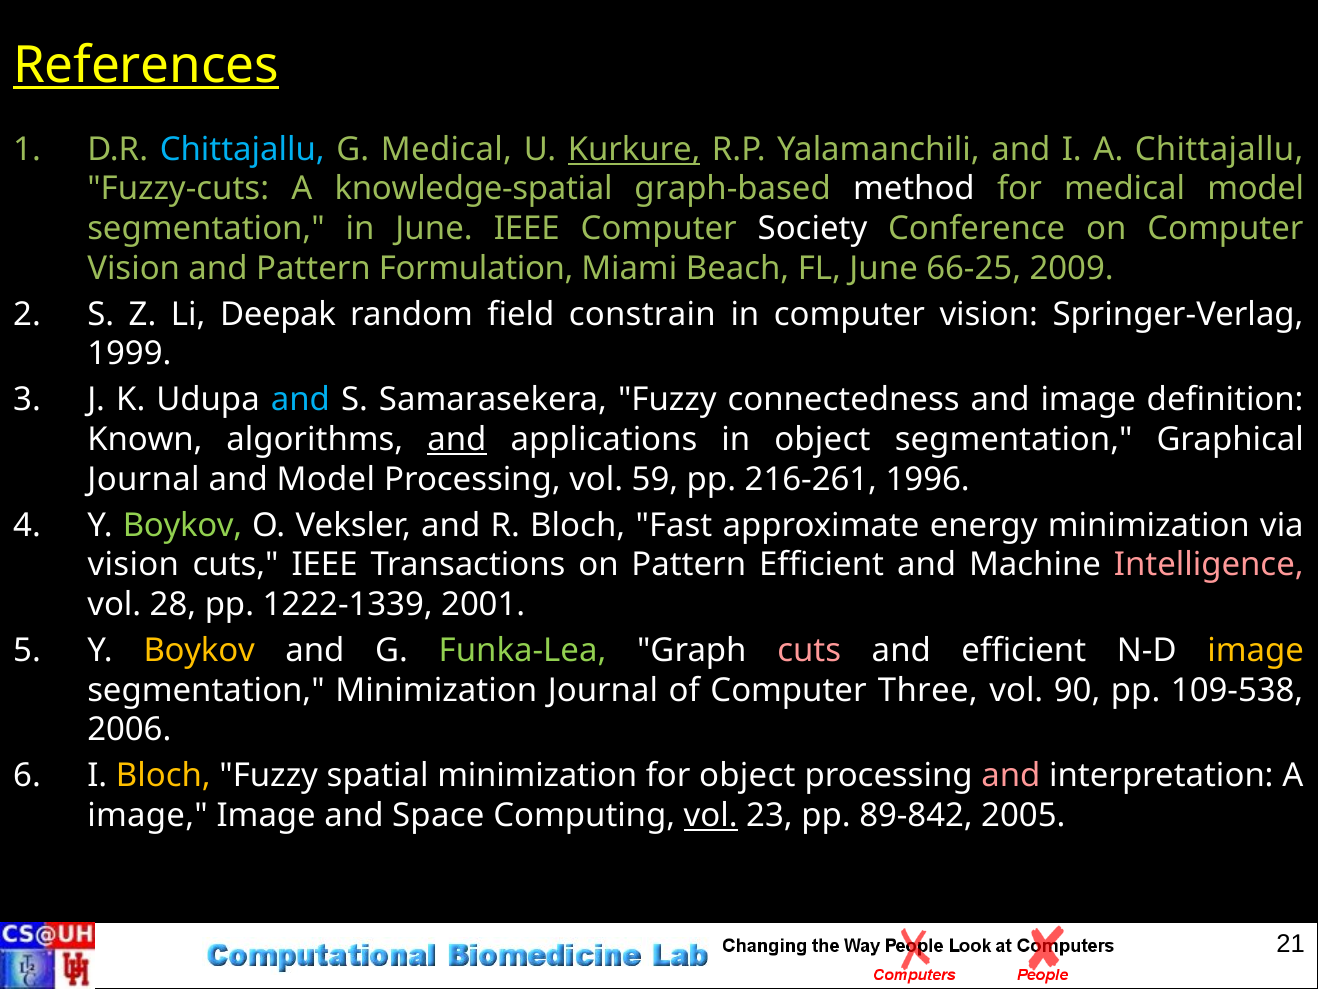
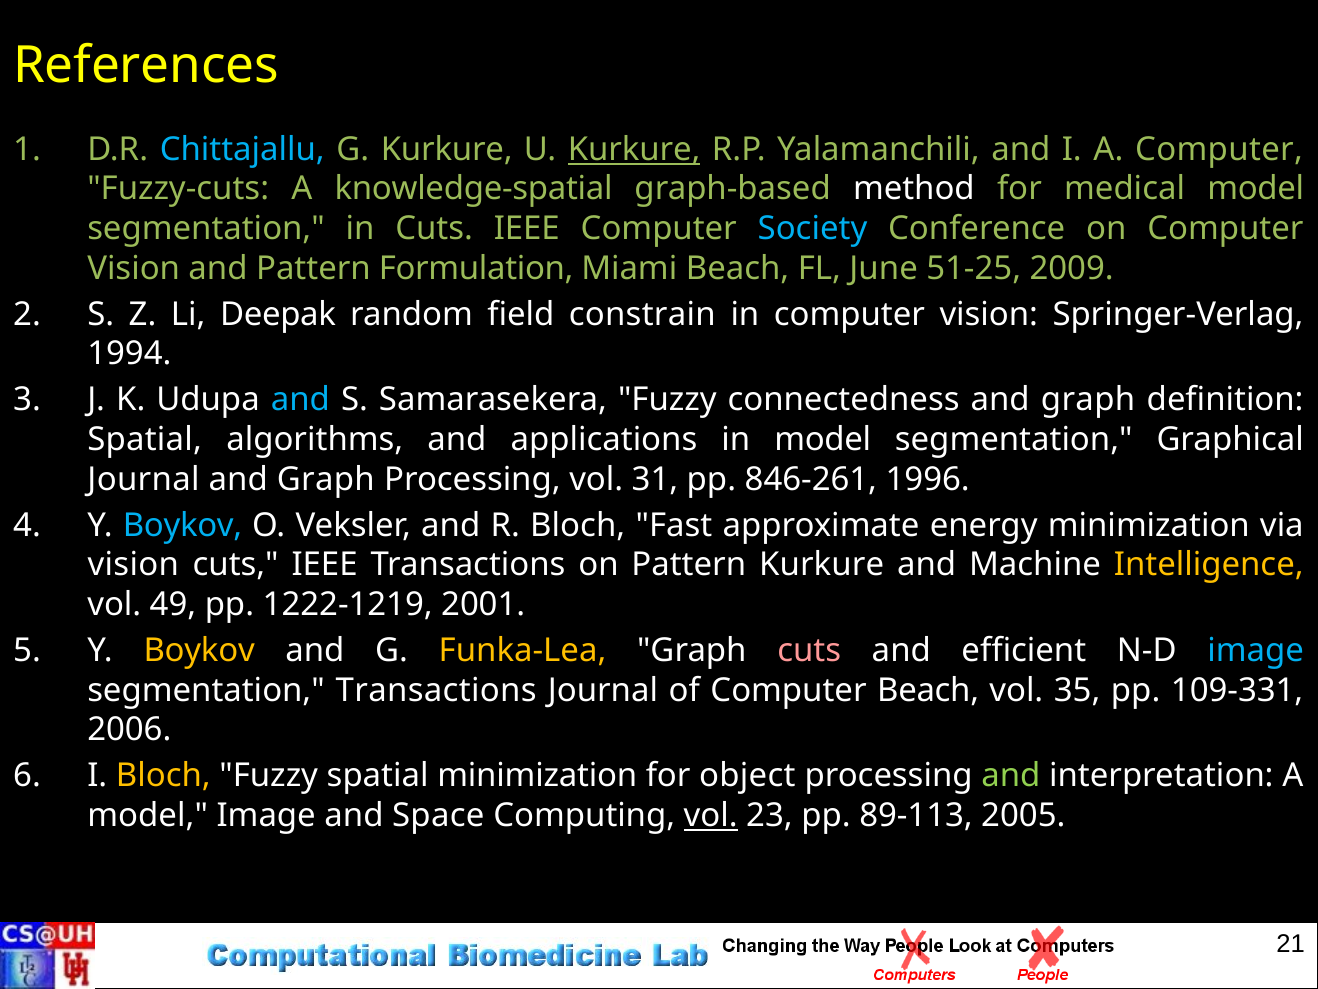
References underline: present -> none (146, 65)
G Medical: Medical -> Kurkure (447, 149)
A Chittajallu: Chittajallu -> Computer (1219, 149)
in June: June -> Cuts (434, 229)
Society colour: white -> light blue (812, 229)
66-25: 66-25 -> 51-25 (974, 268)
1999: 1999 -> 1994 (129, 354)
connectedness and image: image -> graph (1088, 400)
Known: Known -> Spatial (145, 439)
and underline: present -> none (457, 439)
in object: object -> model (823, 439)
Model: Model -> Graph (326, 479)
59: 59 -> 31 (655, 479)
216-261: 216-261 -> 846-261 (811, 479)
Boykov colour: light green -> light blue (183, 525)
Pattern Efficient: Efficient -> Kurkure (822, 565)
Intelligence colour: pink -> yellow (1209, 565)
28: 28 -> 49 (173, 604)
1222-1339: 1222-1339 -> 1222-1219 (348, 604)
Funka-Lea colour: light green -> yellow (523, 650)
image colour: yellow -> light blue (1256, 650)
segmentation Minimization: Minimization -> Transactions (436, 690)
Computer Three: Three -> Beach (928, 690)
90: 90 -> 35 (1077, 690)
109-538: 109-538 -> 109-331 (1237, 690)
and colour: pink -> light green (1011, 776)
image: image -> model (148, 815)
89-842: 89-842 -> 89-113 (916, 815)
